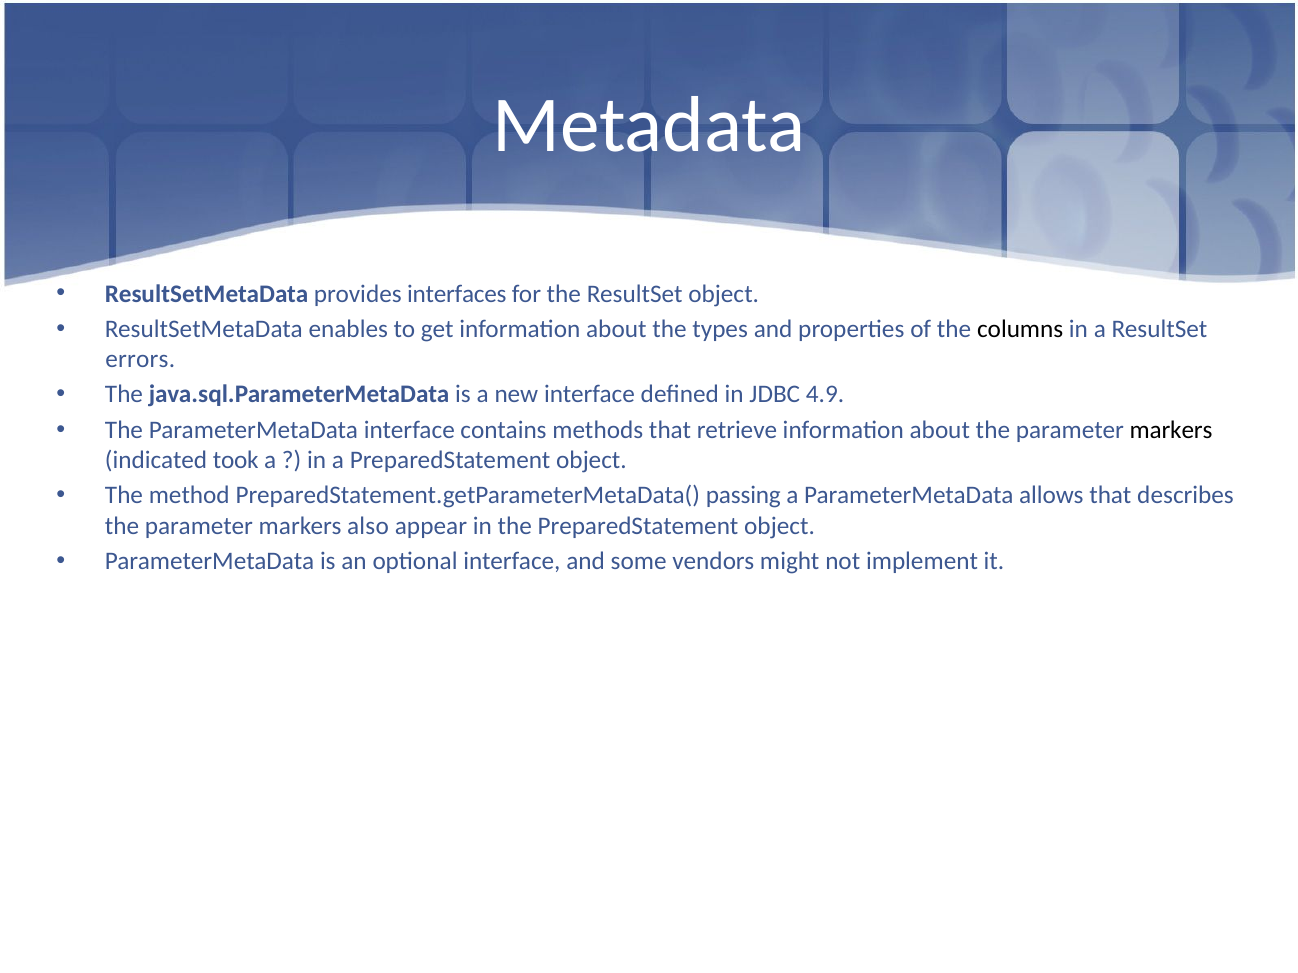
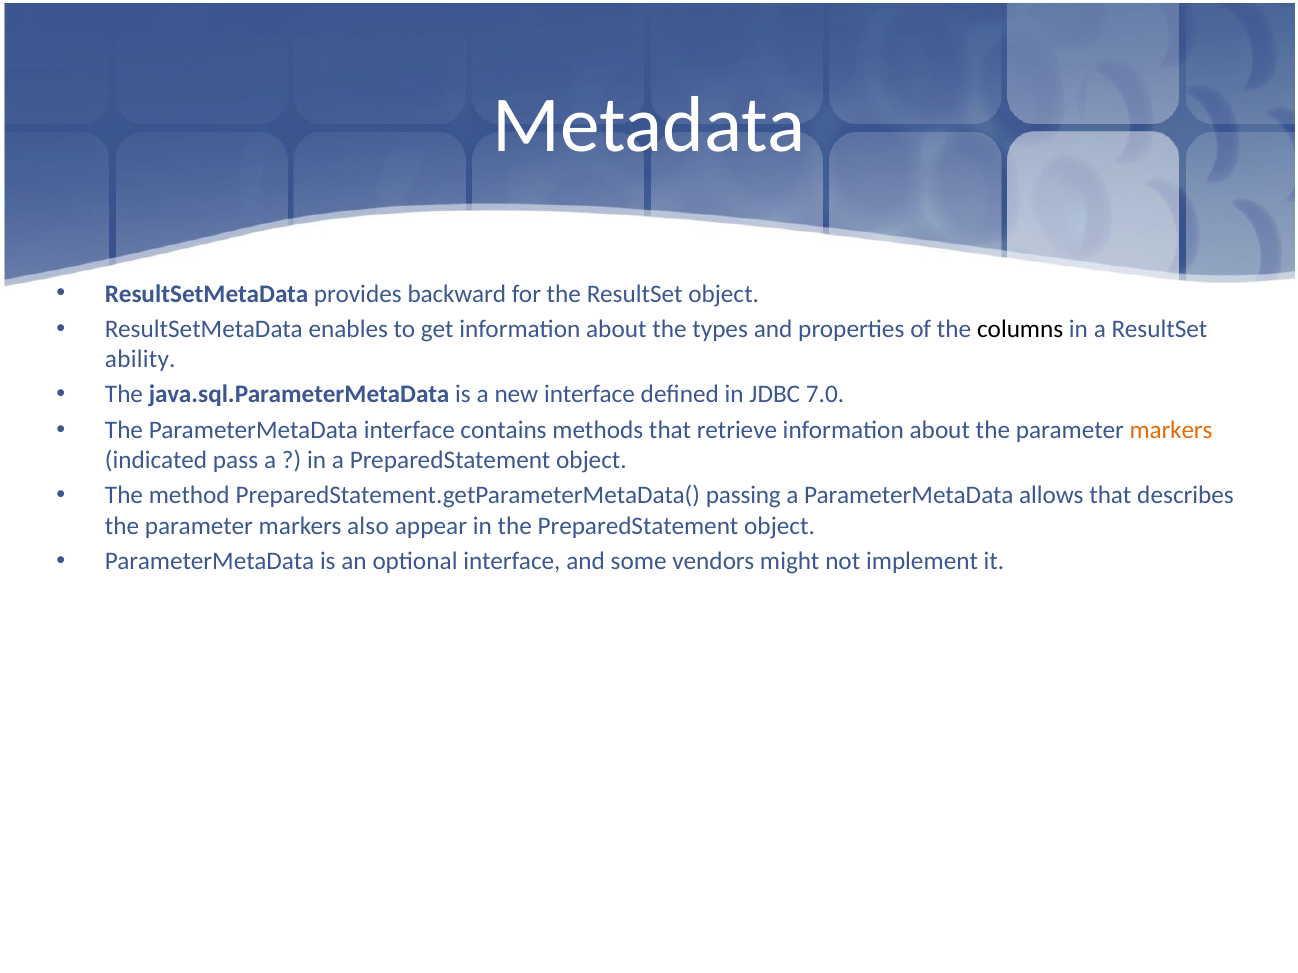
interfaces: interfaces -> backward (457, 294)
errors: errors -> ability (140, 360)
4.9: 4.9 -> 7.0 (825, 395)
markers colour: black -> orange (1171, 430)
took: took -> pass (236, 461)
